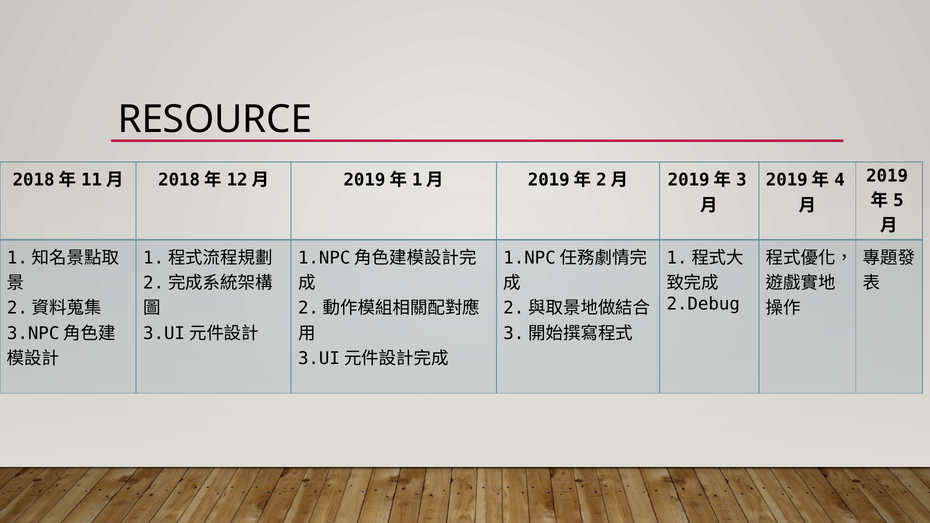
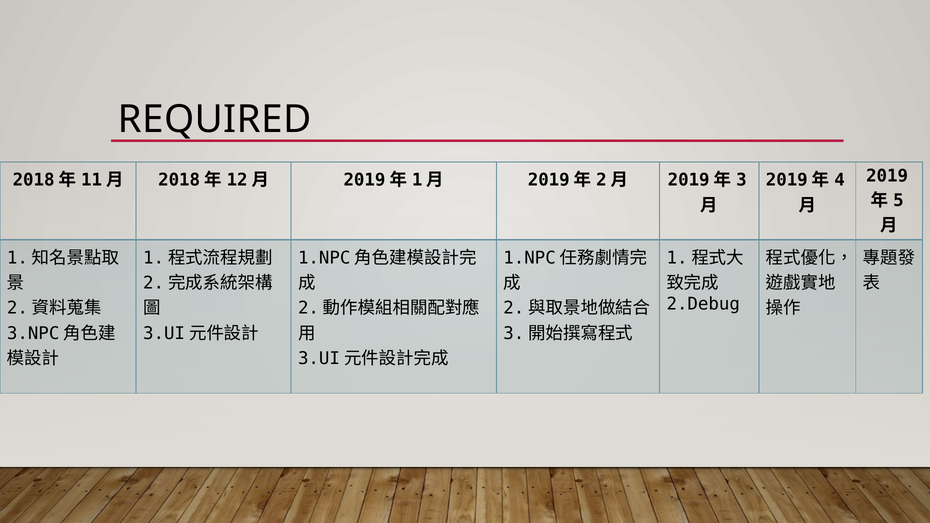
RESOURCE: RESOURCE -> REQUIRED (215, 120)
